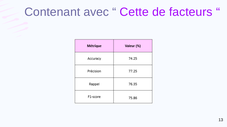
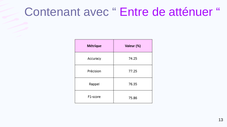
Cette: Cette -> Entre (134, 12)
facteurs: facteurs -> atténuer (191, 12)
